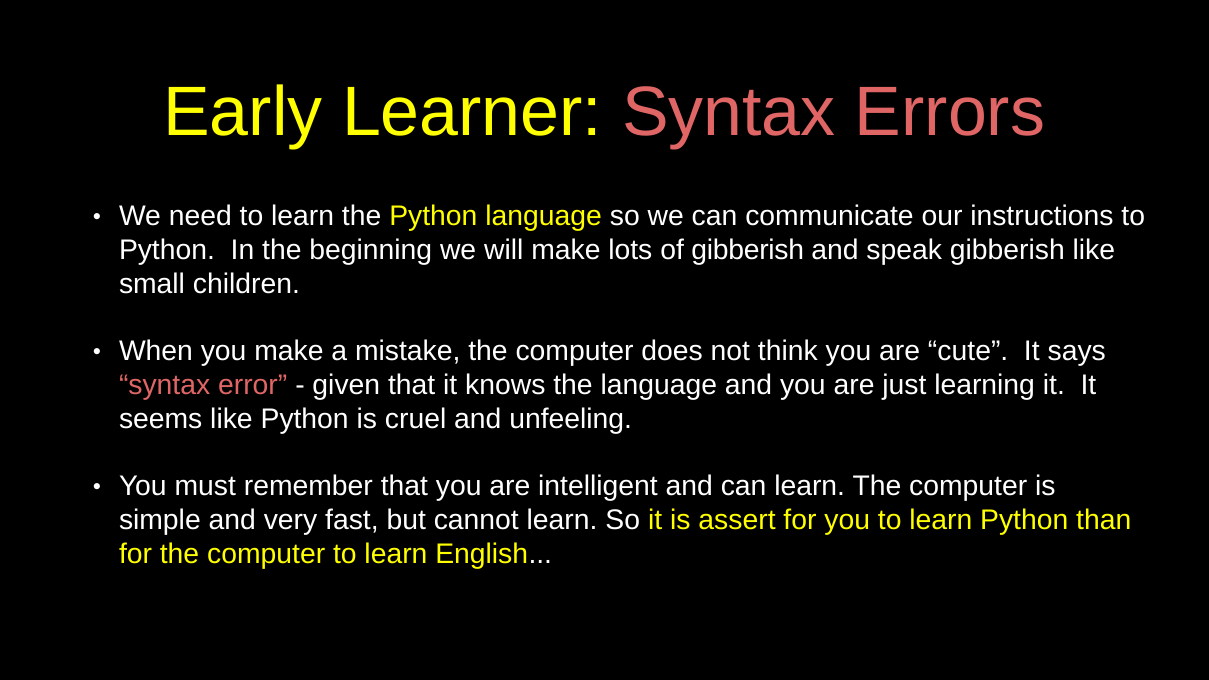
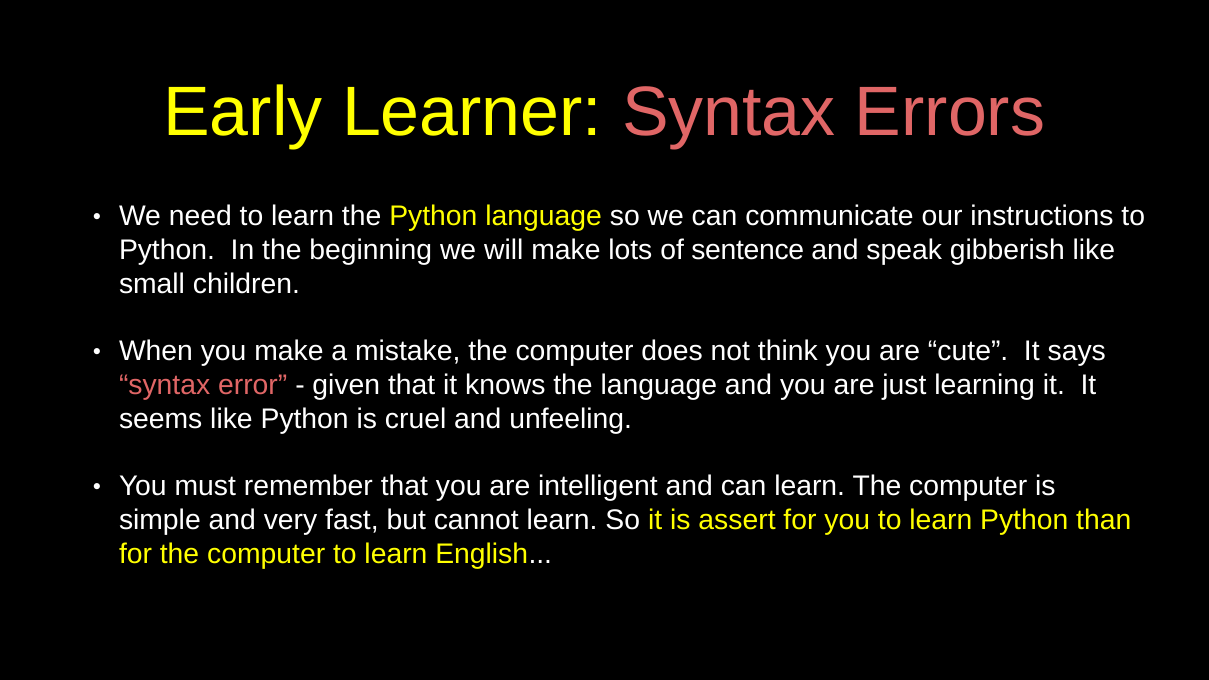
of gibberish: gibberish -> sentence (748, 250)
